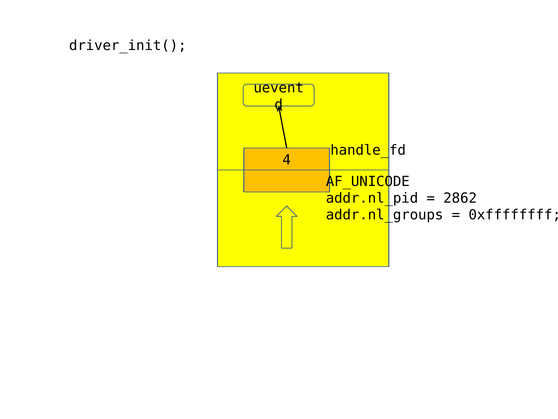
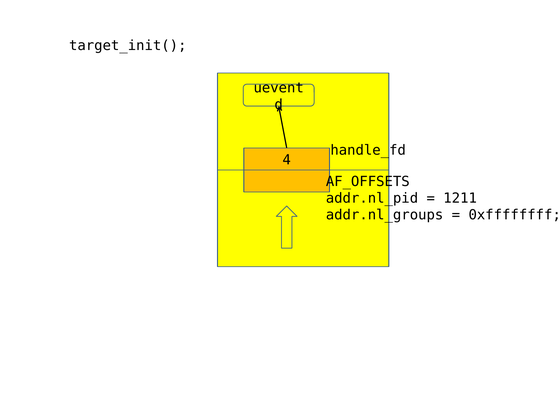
driver_init(: driver_init( -> target_init( (128, 46)
AF_UNICODE: AF_UNICODE -> AF_OFFSETS (368, 181)
2862: 2862 -> 1211 (460, 198)
